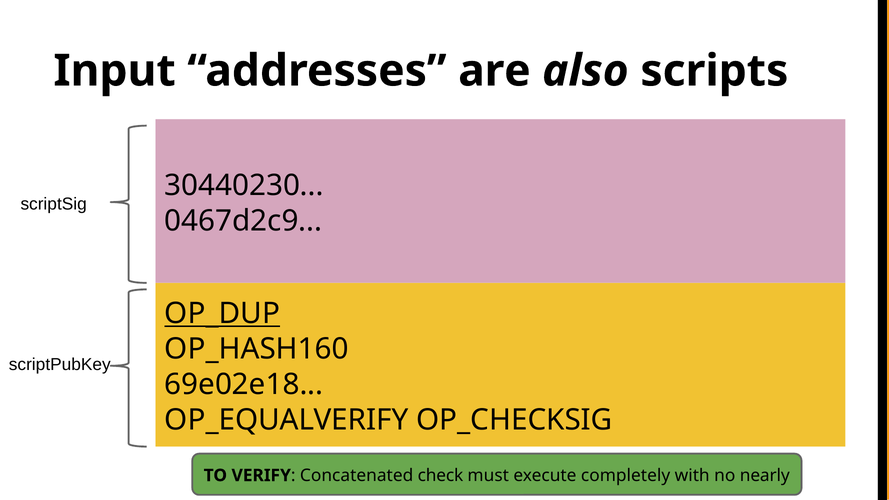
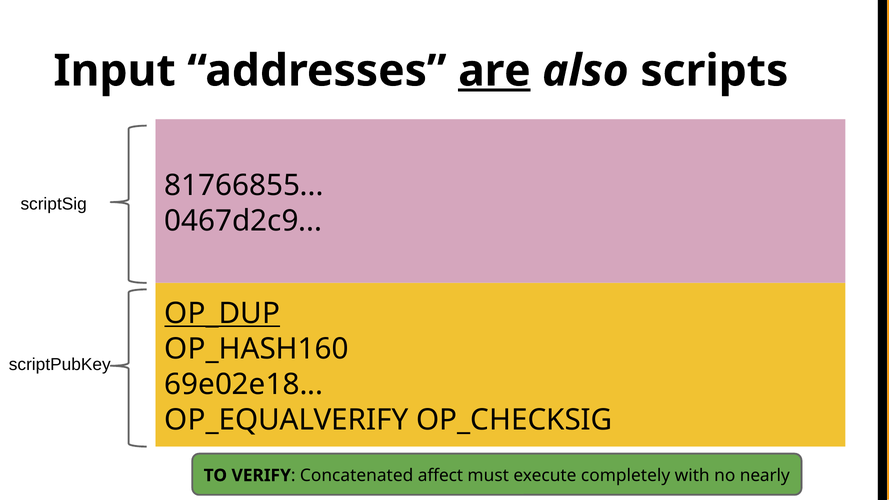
are underline: none -> present (494, 71)
30440230: 30440230 -> 81766855 (244, 185)
check: check -> affect (440, 476)
